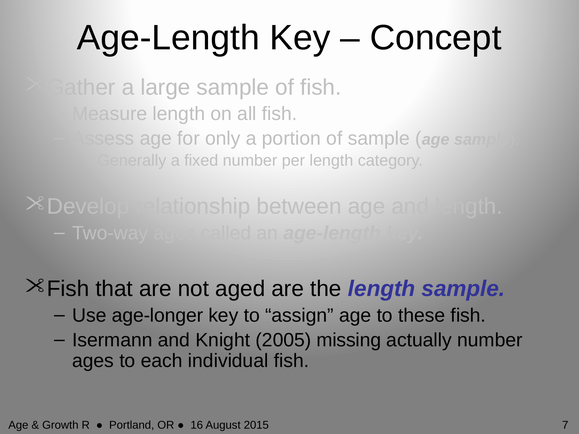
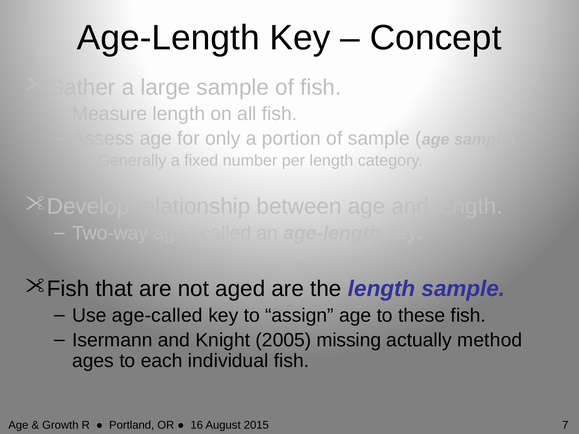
age-longer: age-longer -> age-called (157, 315)
actually number: number -> method (490, 340)
